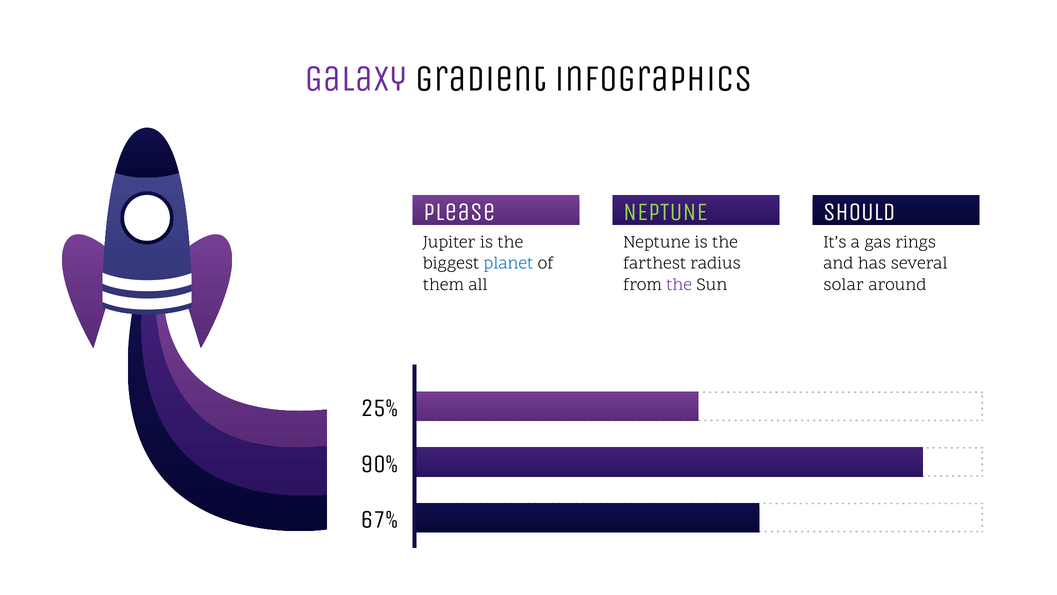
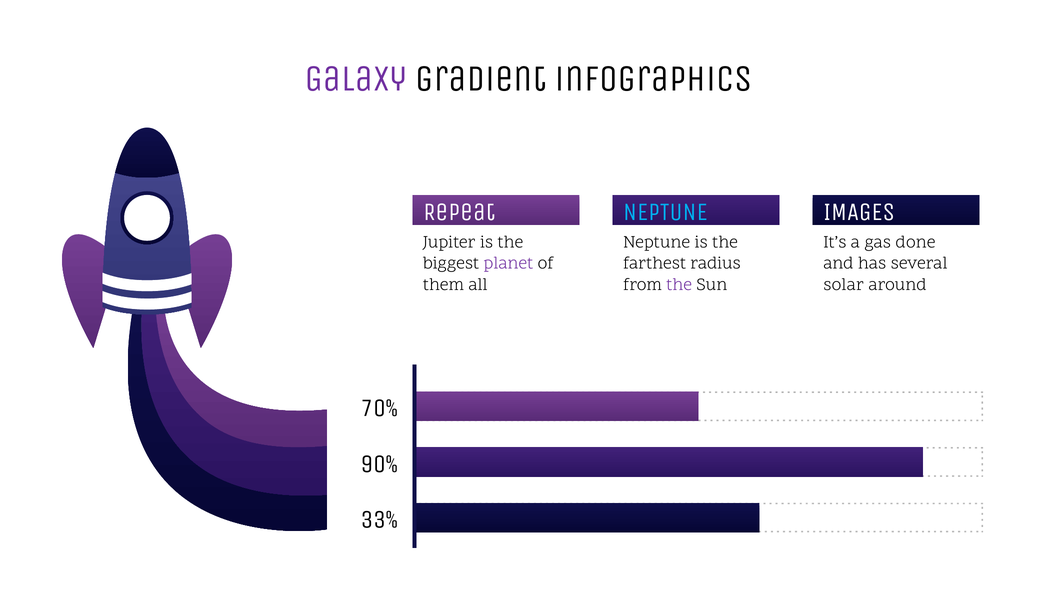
Please: Please -> Repeat (459, 212)
NEPTUNE colour: light green -> light blue (665, 212)
SHOULD: SHOULD -> IMAGES (859, 212)
rings: rings -> done (916, 242)
planet colour: blue -> purple (508, 263)
25%: 25% -> 70% (379, 408)
67%: 67% -> 33% (379, 519)
